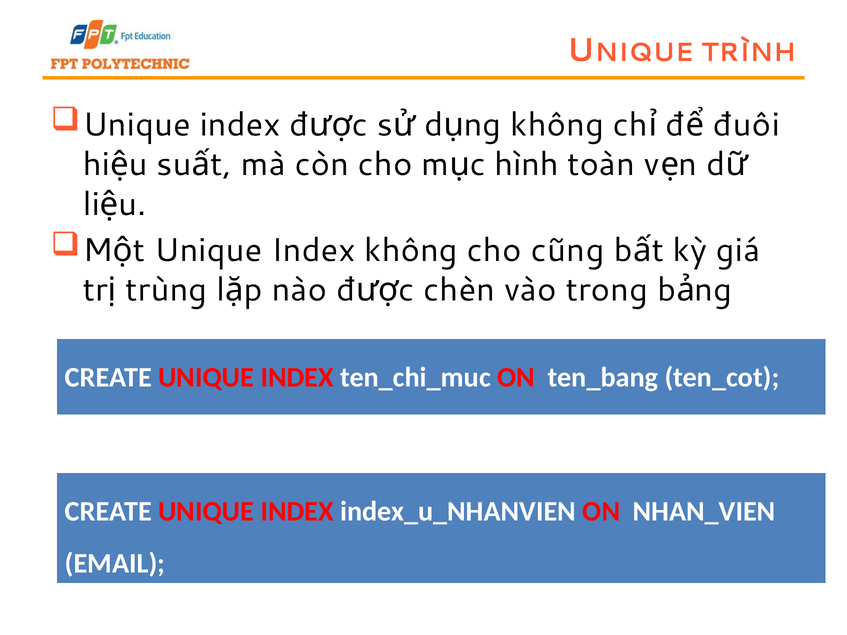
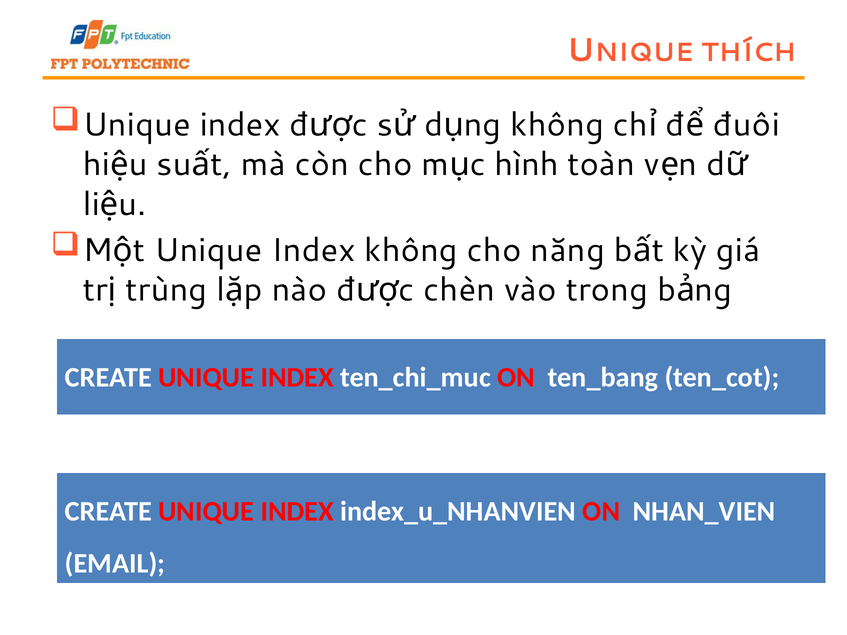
TRÌNH: TRÌNH -> THÍCH (749, 52)
cũng: cũng -> năng (568, 250)
